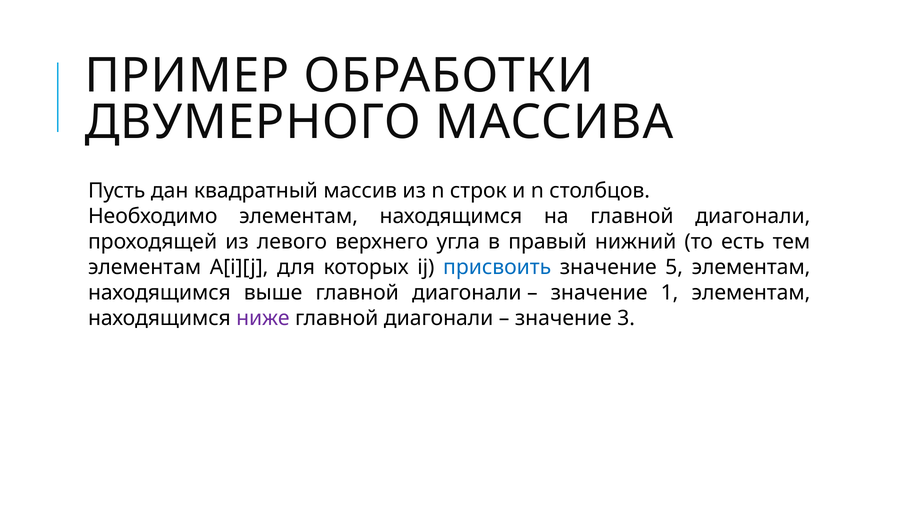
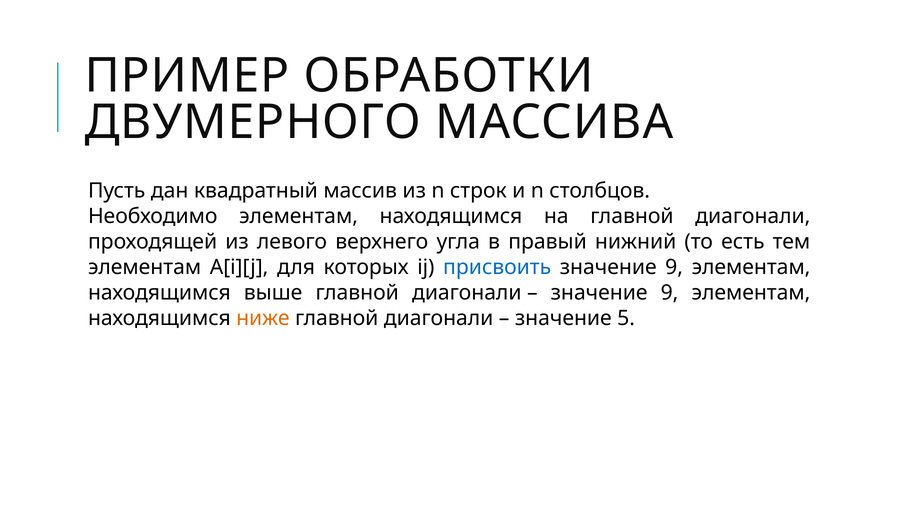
5: 5 -> 9 (674, 267)
1: 1 -> 9 (670, 293)
ниже colour: purple -> orange (263, 318)
3: 3 -> 5 (626, 318)
